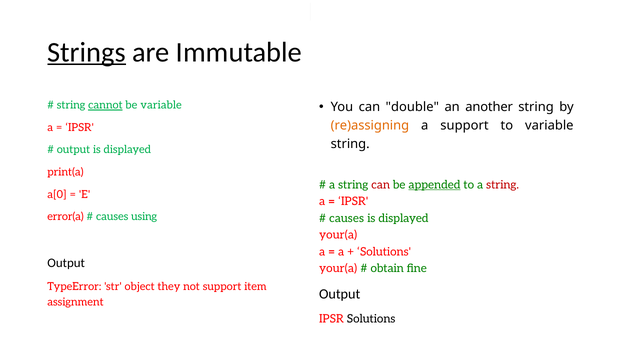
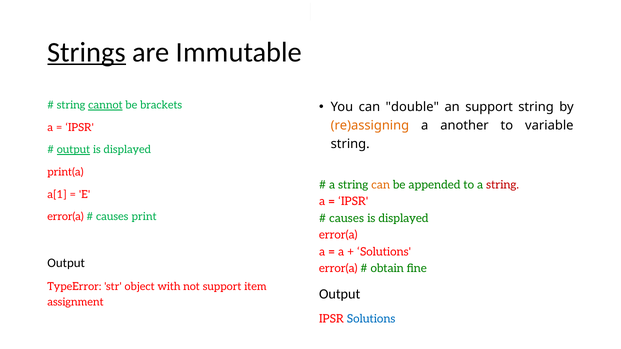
an another: another -> support (489, 107)
be variable: variable -> brackets (161, 105)
a support: support -> another (465, 126)
output underline: none -> present (73, 150)
can colour: red -> orange (381, 185)
appended underline: present -> none (434, 185)
a[0: a[0 -> a[1 (57, 195)
using: using -> print (144, 217)
your(a: your(a -> error(a (338, 235)
your(a: your(a -> error(a (338, 269)
they: they -> with (169, 287)
Solutions colour: black -> blue (371, 319)
